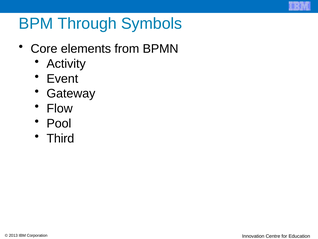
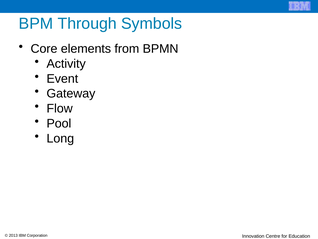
Third: Third -> Long (60, 138)
